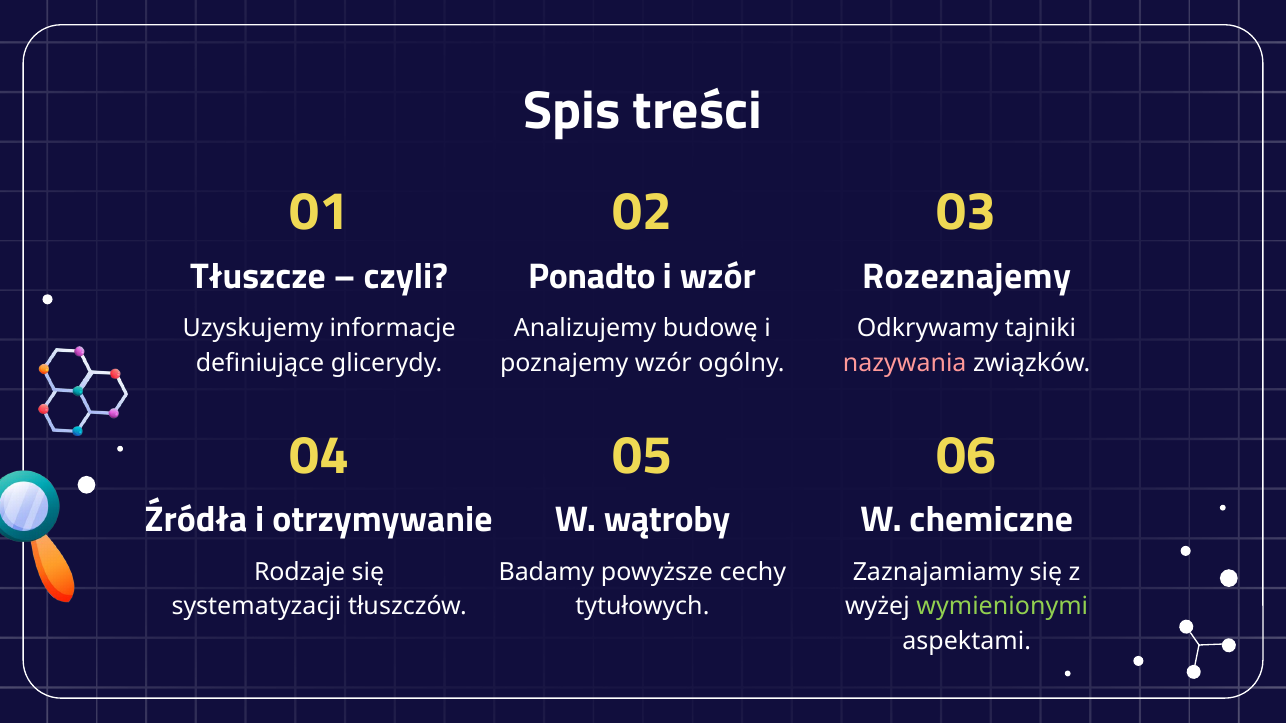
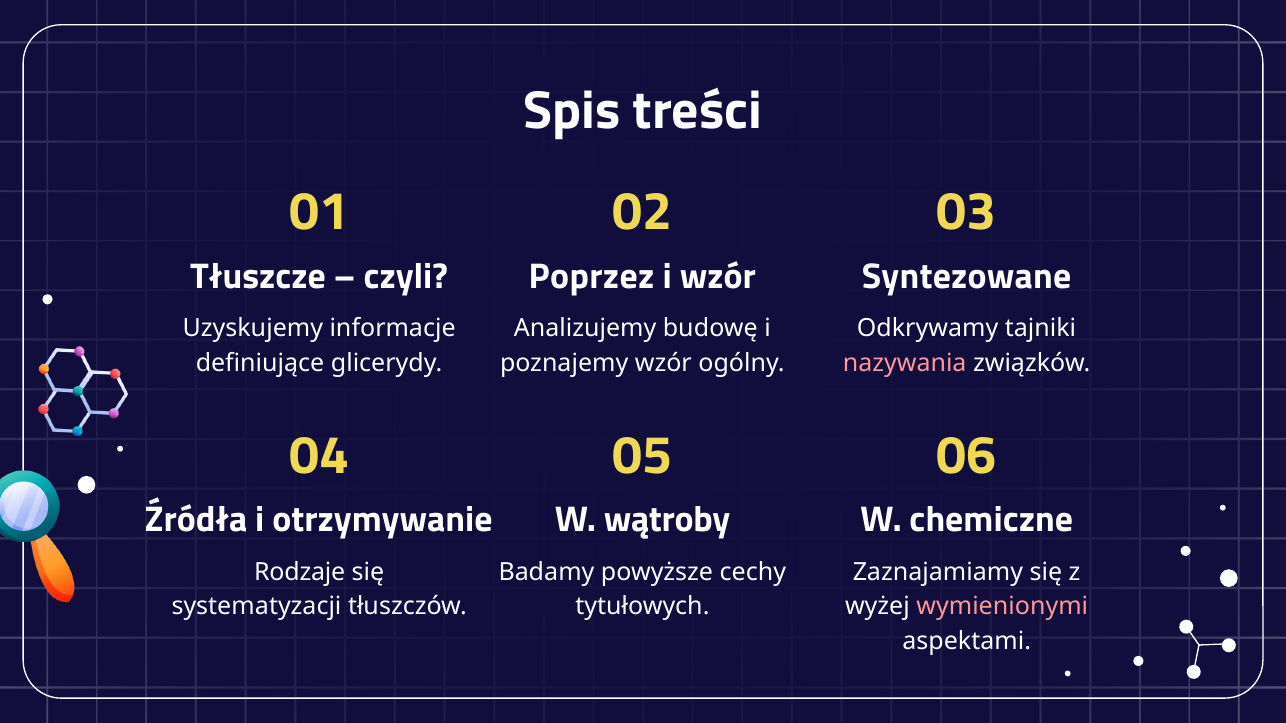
Ponadto: Ponadto -> Poprzez (592, 276)
Rozeznajemy: Rozeznajemy -> Syntezowane (967, 276)
wymienionymi colour: light green -> pink (1002, 607)
